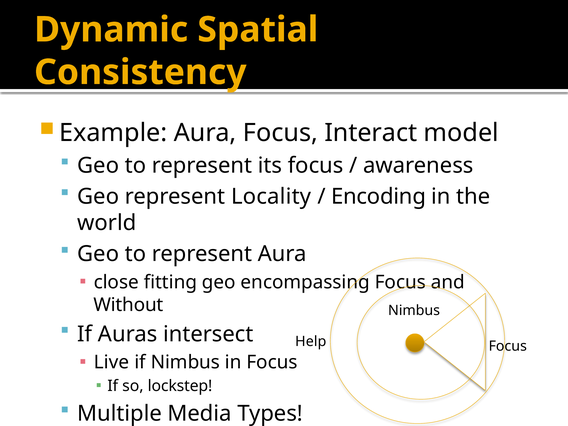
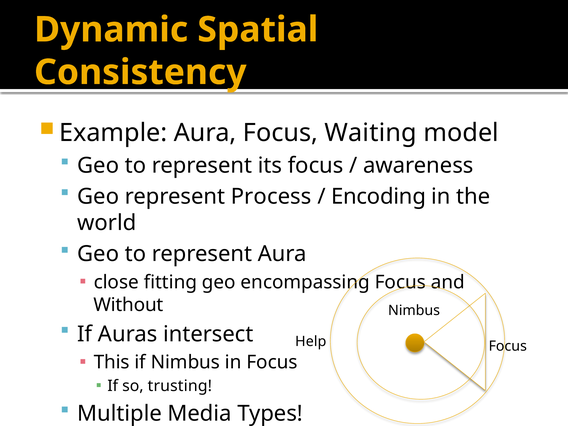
Interact: Interact -> Waiting (371, 133)
Locality: Locality -> Process (271, 196)
Live: Live -> This (112, 362)
lockstep: lockstep -> trusting (180, 386)
